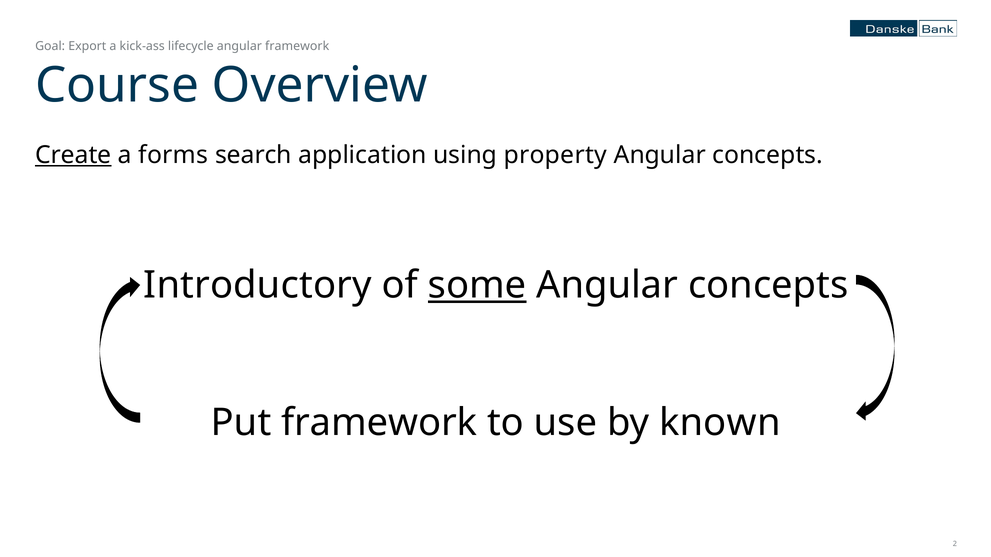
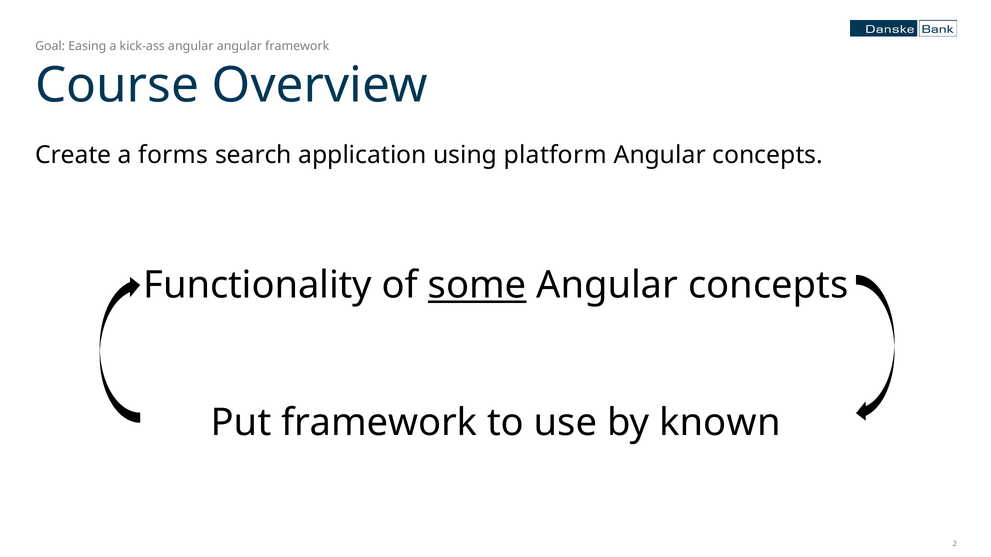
Export: Export -> Easing (87, 46)
kick-ass lifecycle: lifecycle -> angular (191, 46)
Create underline: present -> none (73, 155)
property: property -> platform (555, 155)
Introductory: Introductory -> Functionality (258, 286)
